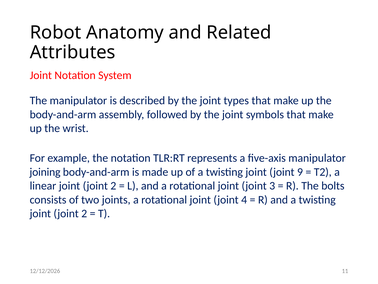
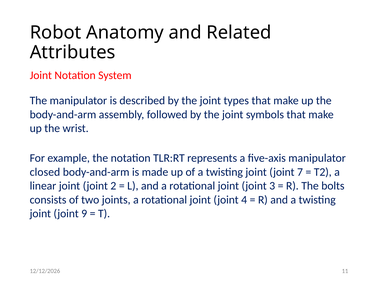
joining: joining -> closed (45, 172)
9: 9 -> 7 (300, 172)
2: 2 -> 9 (84, 213)
